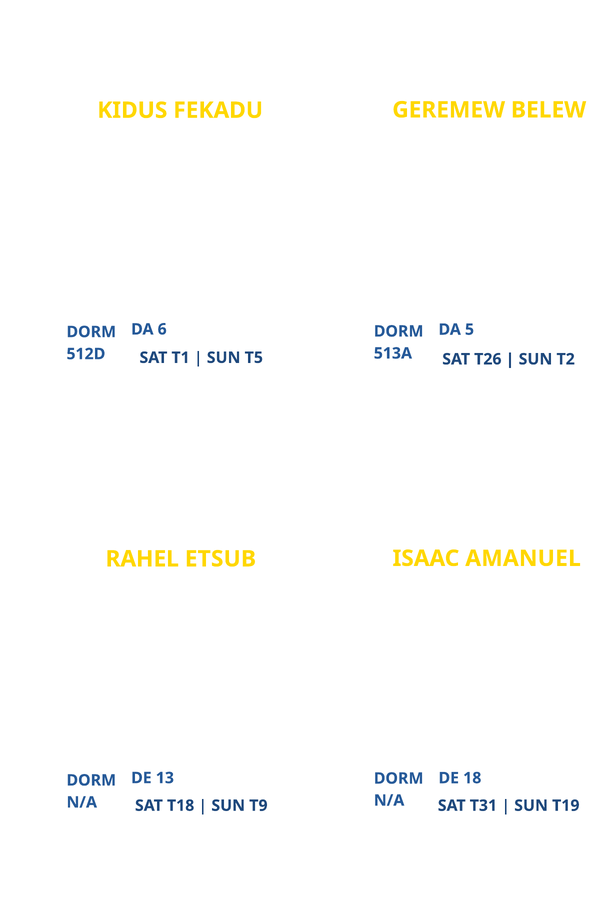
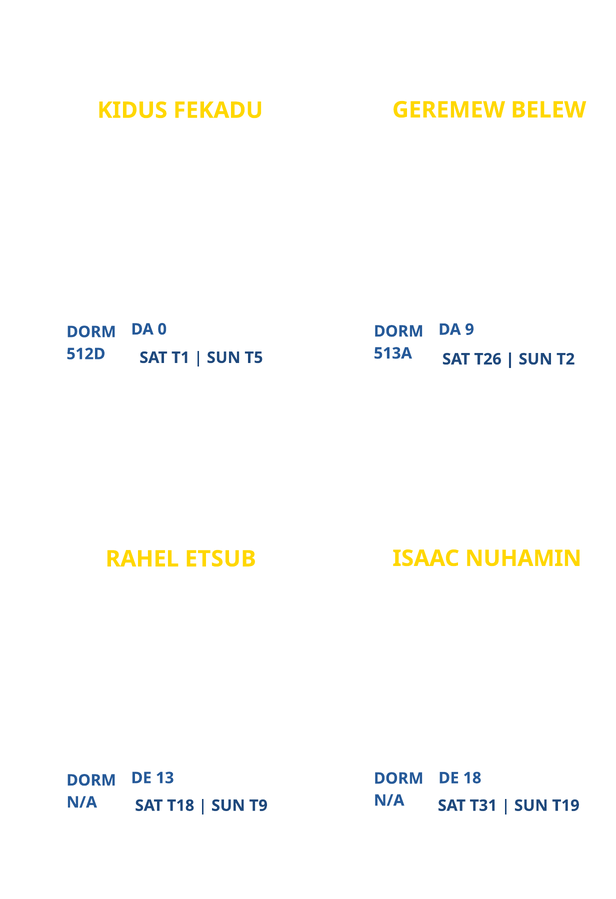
6: 6 -> 0 (162, 329)
5: 5 -> 9 (470, 330)
AMANUEL: AMANUEL -> NUHAMIN (523, 559)
